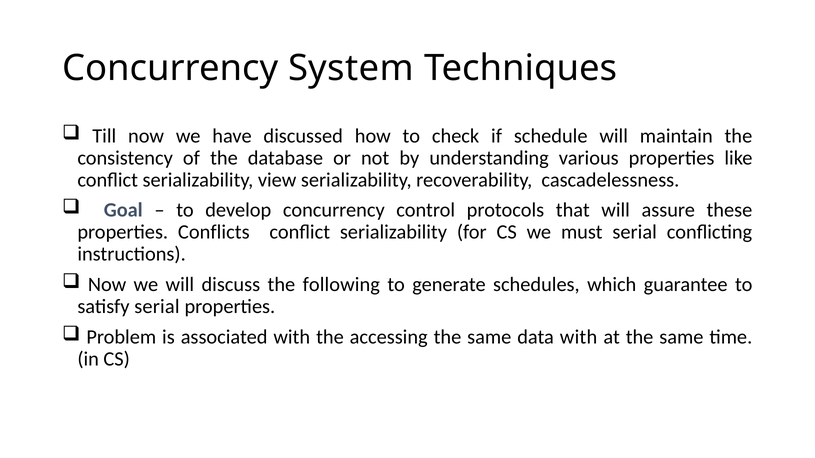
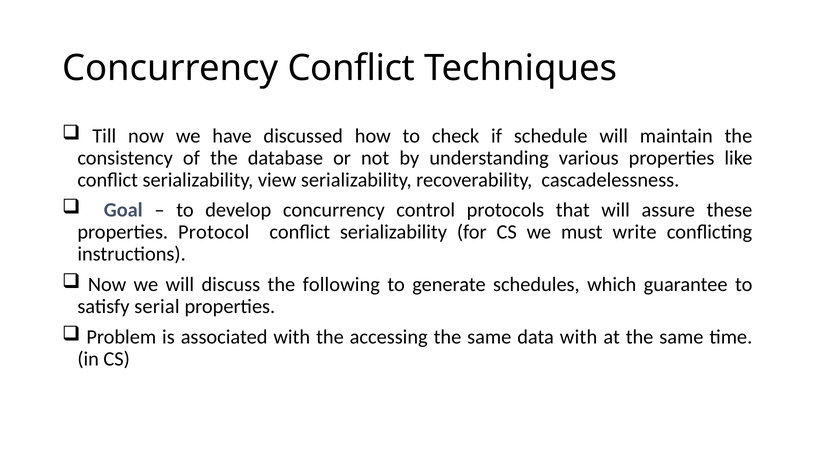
Concurrency System: System -> Conflict (351, 68)
Conflicts: Conflicts -> Protocol (214, 232)
must serial: serial -> write (635, 232)
